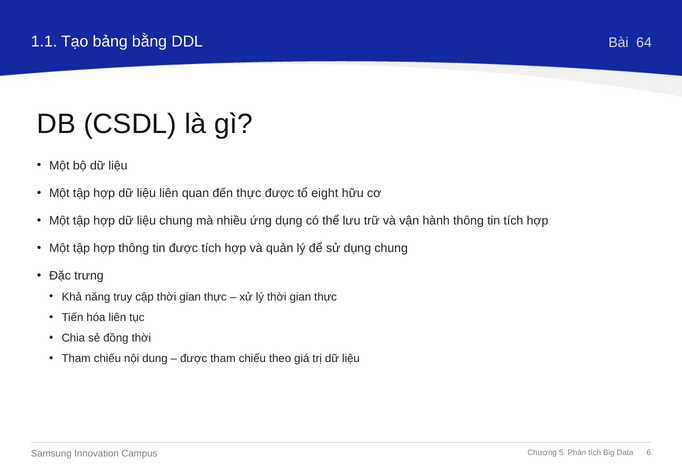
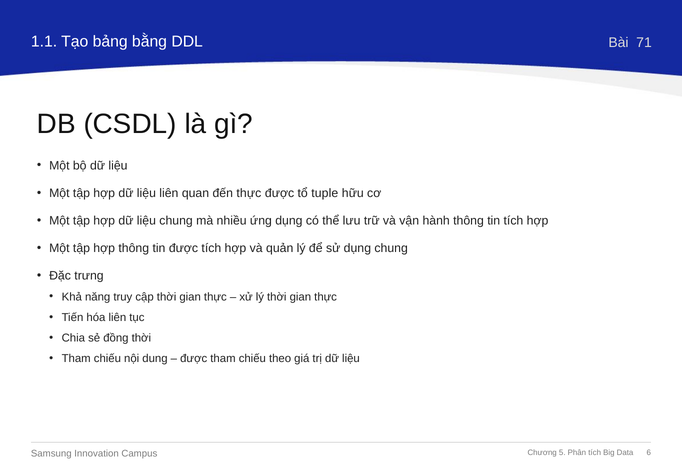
64: 64 -> 71 (644, 43)
eight: eight -> tuple (325, 193)
